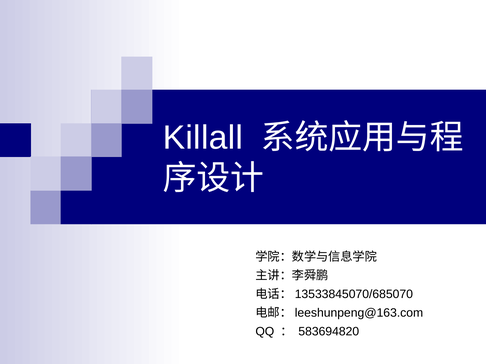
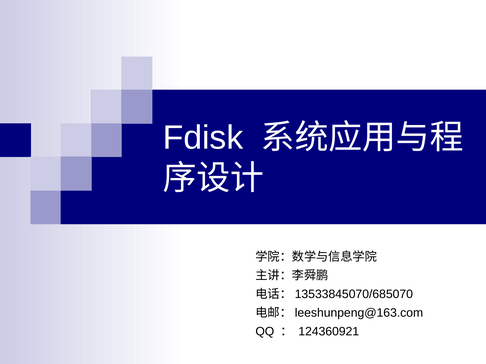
Killall: Killall -> Fdisk (203, 138)
583694820: 583694820 -> 124360921 (329, 332)
